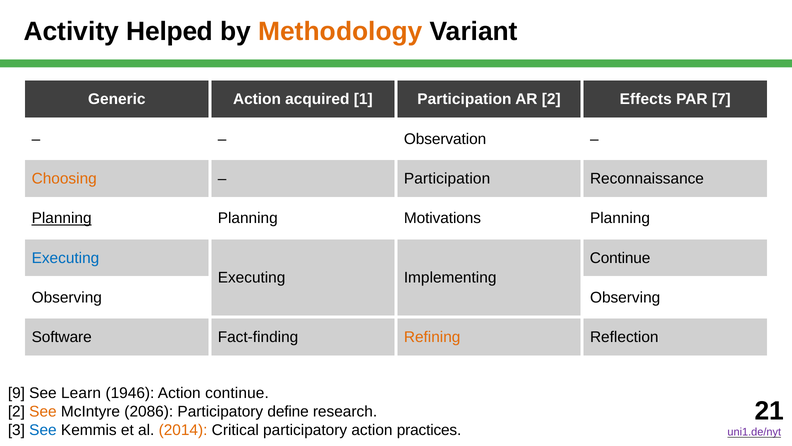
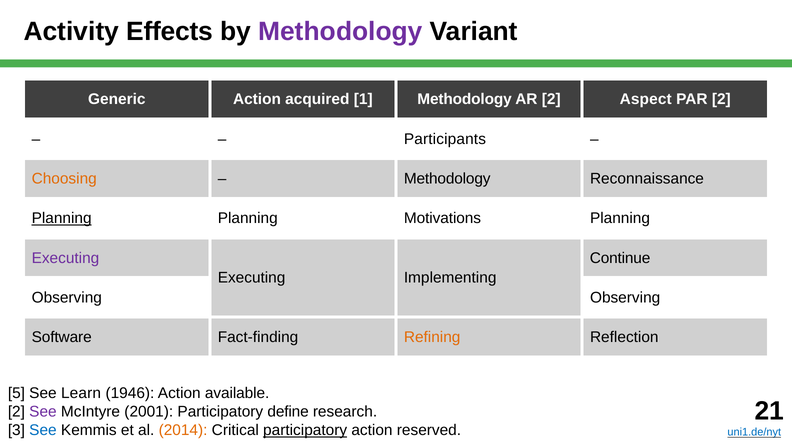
Helped: Helped -> Effects (170, 32)
Methodology colour: orange -> purple (340, 32)
1 Participation: Participation -> Methodology (465, 99)
Effects: Effects -> Aspect (646, 99)
PAR 7: 7 -> 2 (721, 99)
Observation: Observation -> Participants (445, 139)
Participation: Participation -> Methodology (447, 178)
Executing colour: blue -> purple (65, 258)
9: 9 -> 5 (16, 393)
Action continue: continue -> available (237, 393)
See colour: orange -> purple (43, 411)
2086: 2086 -> 2001 (149, 411)
participatory underline: none -> present (305, 430)
practices: practices -> reserved (429, 430)
uni1.de/nyt colour: purple -> blue (754, 432)
